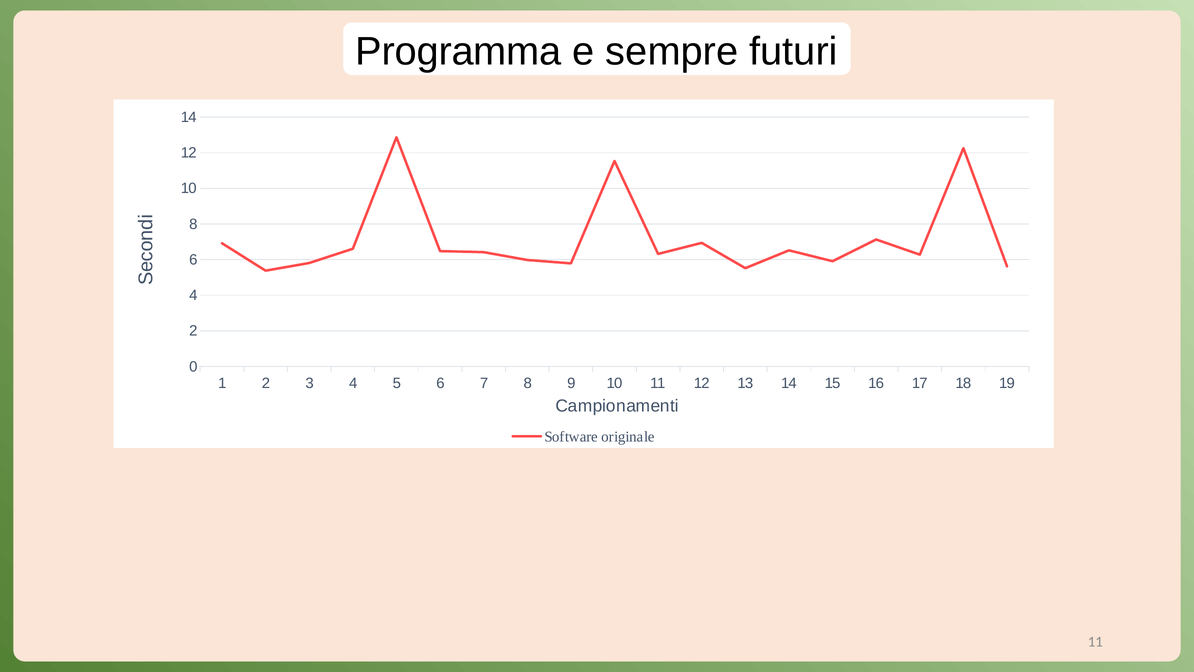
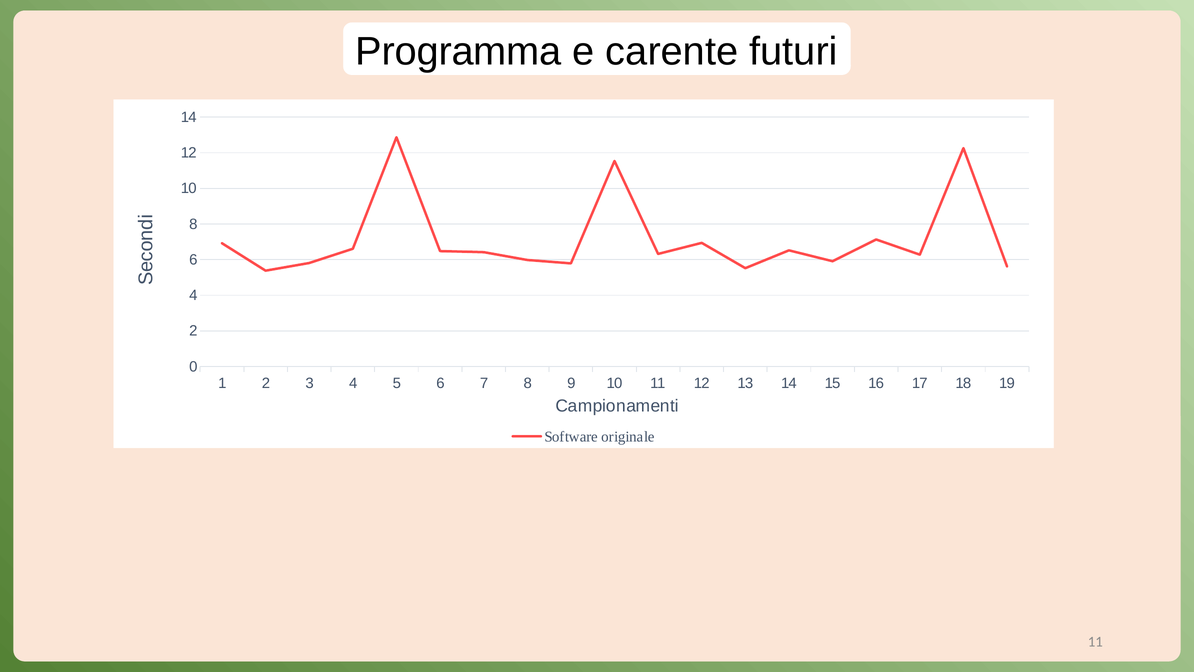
sempre: sempre -> carente (672, 51)
